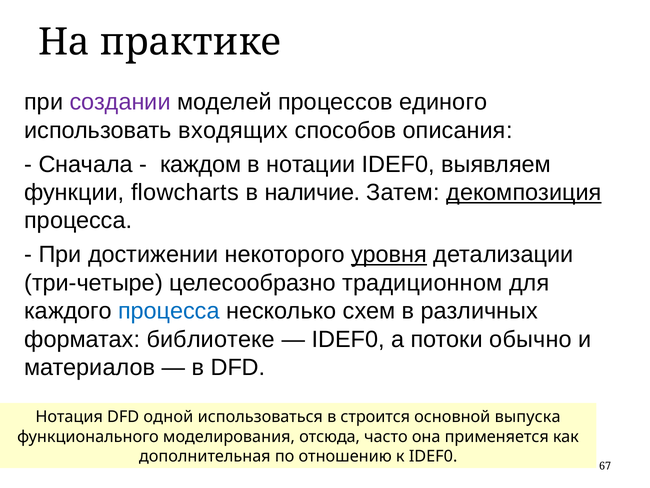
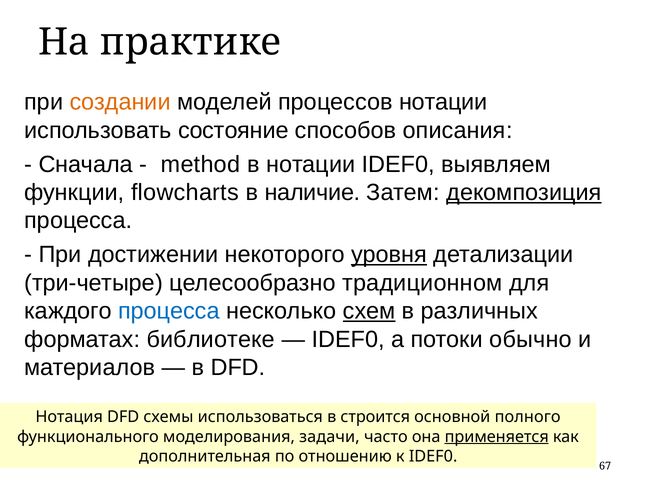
создании colour: purple -> orange (120, 102)
процессов единого: единого -> нотации (443, 102)
входящих: входящих -> состояние (233, 130)
каждом: каждом -> method (201, 164)
схем underline: none -> present (369, 311)
одной: одной -> схемы (168, 417)
выпуска: выпуска -> полного (528, 417)
отсюда: отсюда -> задачи (329, 436)
применяется underline: none -> present (497, 436)
